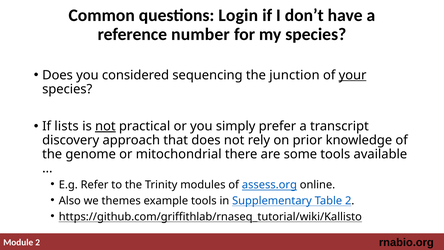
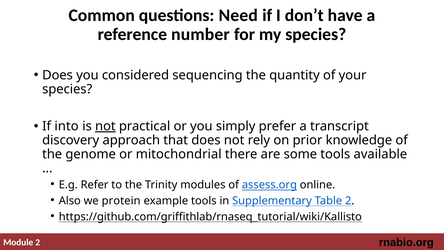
Login: Login -> Need (238, 15)
junction: junction -> quantity (295, 75)
your underline: present -> none (353, 75)
lists: lists -> into (67, 126)
themes: themes -> protein (121, 201)
